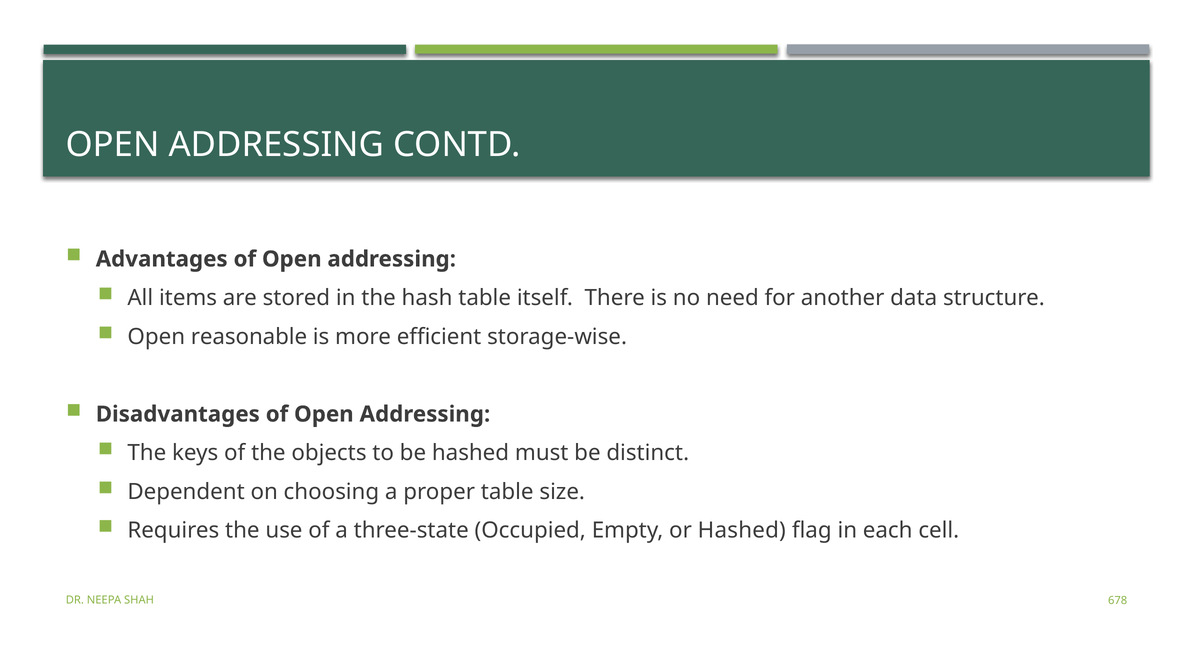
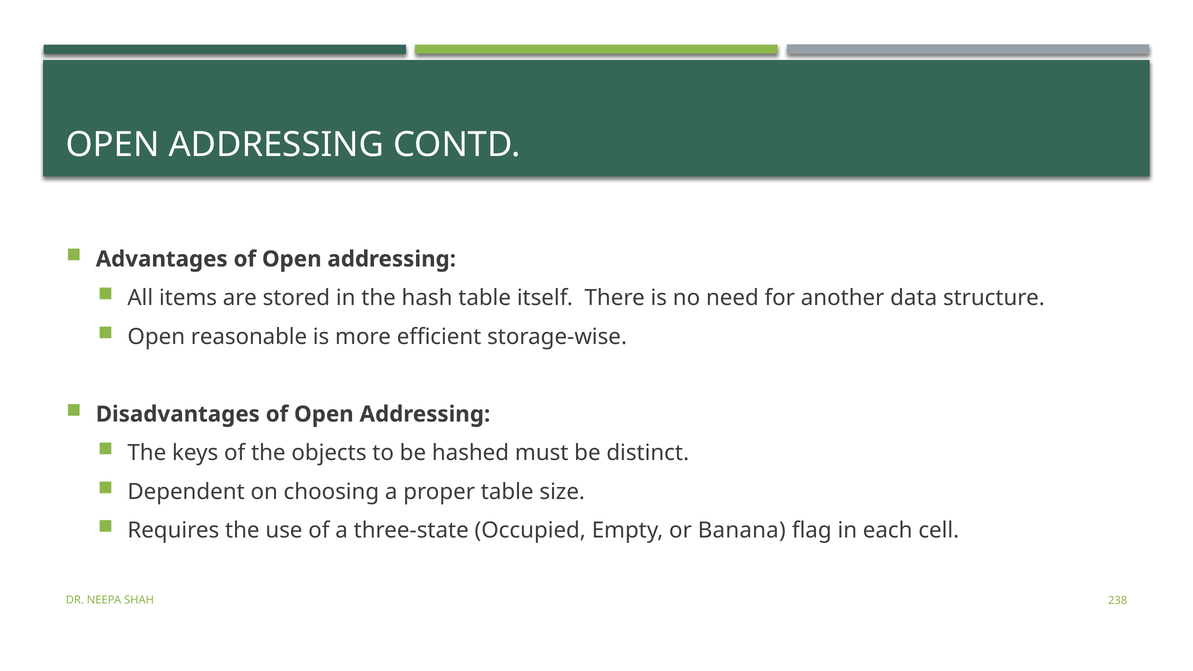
or Hashed: Hashed -> Banana (742, 531)
678: 678 -> 238 (1118, 601)
